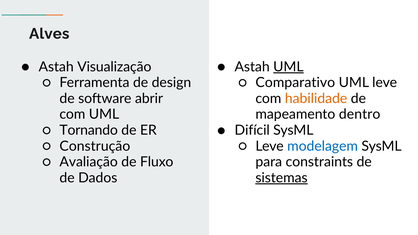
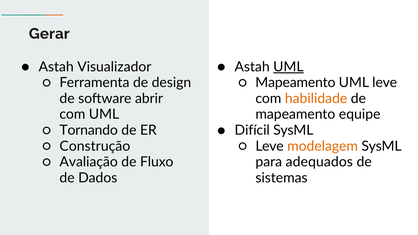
Alves: Alves -> Gerar (49, 34)
Visualização: Visualização -> Visualizador (114, 67)
Comparativo: Comparativo -> Mapeamento (295, 83)
dentro: dentro -> equipe (360, 114)
modelagem colour: blue -> orange (323, 146)
constraints: constraints -> adequados (319, 162)
sistemas underline: present -> none (282, 178)
